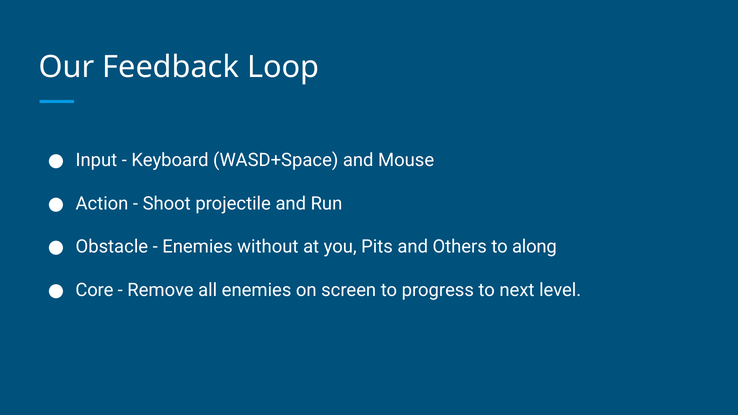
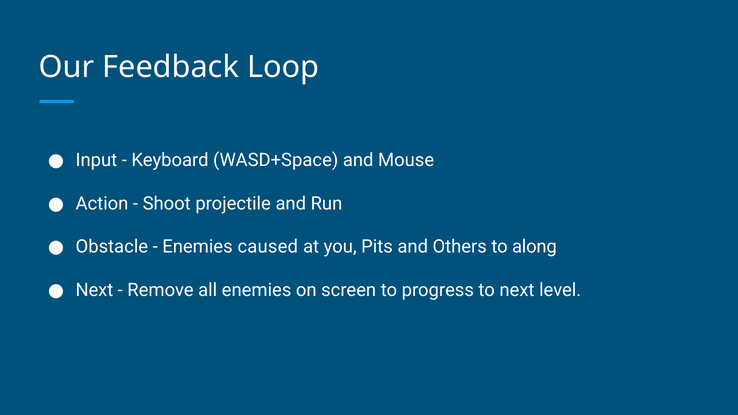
without: without -> caused (268, 247)
Core: Core -> Next (94, 290)
